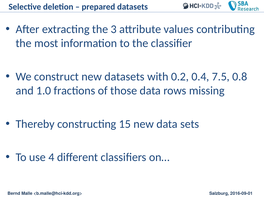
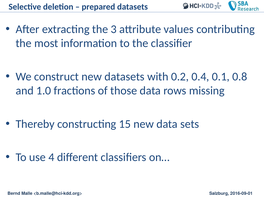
7.5: 7.5 -> 0.1 (221, 77)
